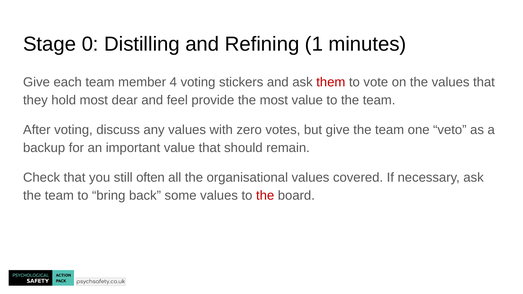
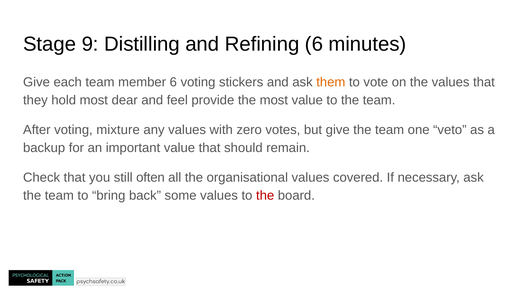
0: 0 -> 9 (90, 44)
Refining 1: 1 -> 6 (314, 44)
member 4: 4 -> 6 (173, 82)
them colour: red -> orange (331, 82)
discuss: discuss -> mixture (118, 130)
